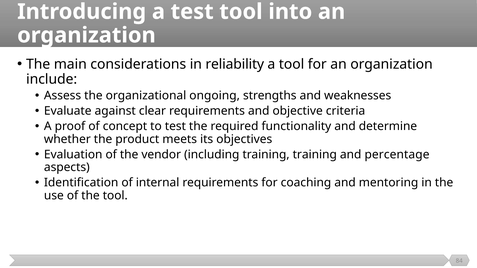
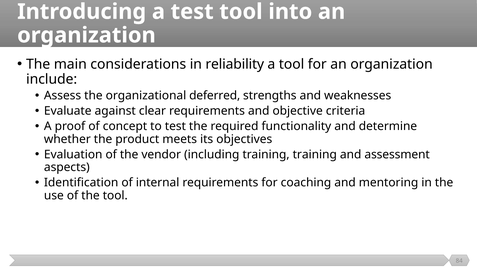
ongoing: ongoing -> deferred (215, 96)
percentage: percentage -> assessment (397, 155)
